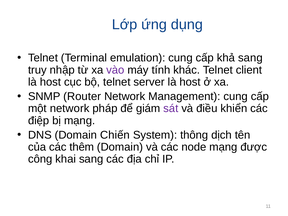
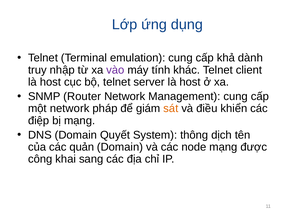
khả sang: sang -> dành (250, 58)
sát colour: purple -> orange (171, 108)
Chiến: Chiến -> Quyết (115, 135)
thêm: thêm -> quản (82, 147)
